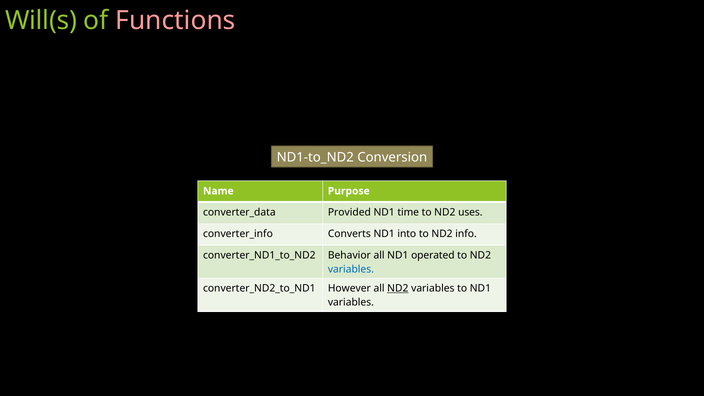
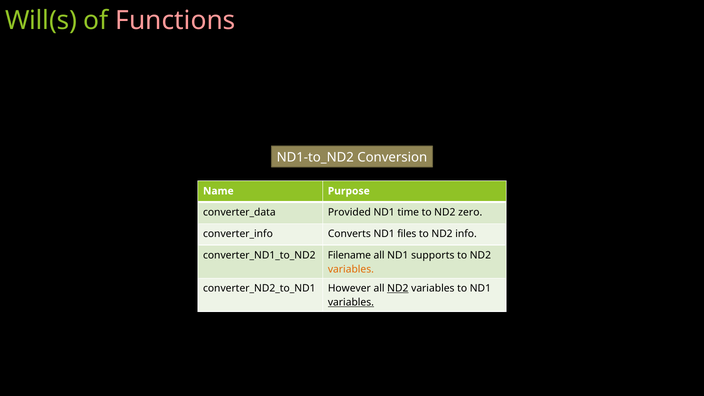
uses: uses -> zero (470, 212)
into: into -> files (407, 234)
Behavior: Behavior -> Filename (349, 255)
operated: operated -> supports (433, 255)
variables colour: blue -> orange (351, 269)
variables underline: none -> present (351, 302)
